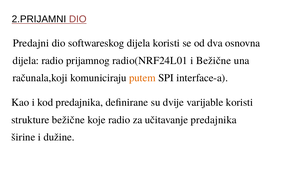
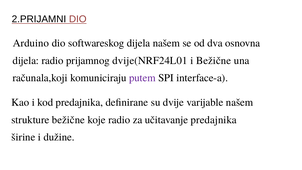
Predajni: Predajni -> Arduino (31, 43)
dijela koristi: koristi -> našem (166, 43)
radio(NRF24L01: radio(NRF24L01 -> dvije(NRF24L01 (150, 61)
putem colour: orange -> purple (142, 78)
varijable koristi: koristi -> našem (240, 102)
